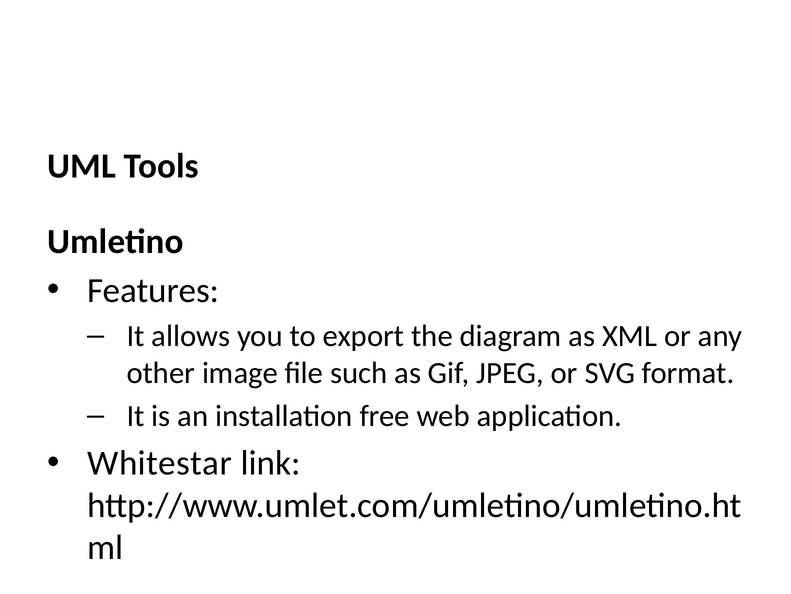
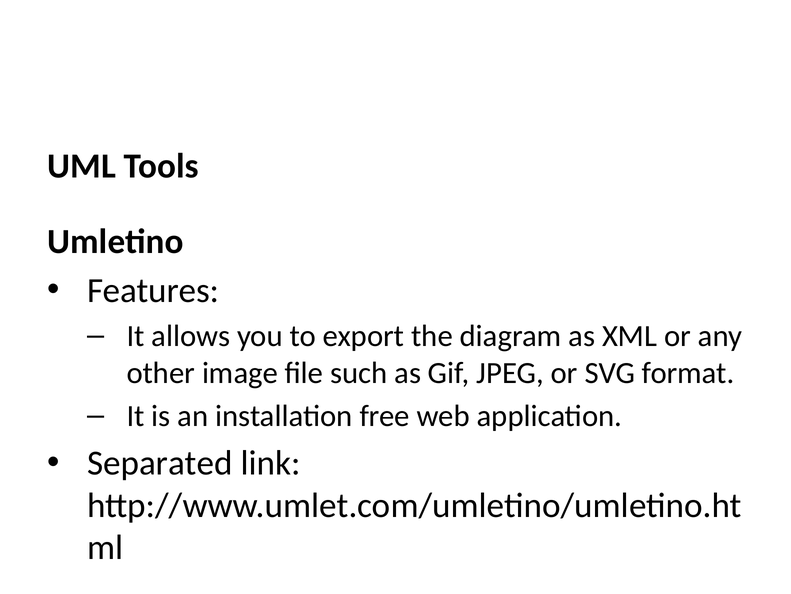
Whitestar: Whitestar -> Separated (160, 463)
